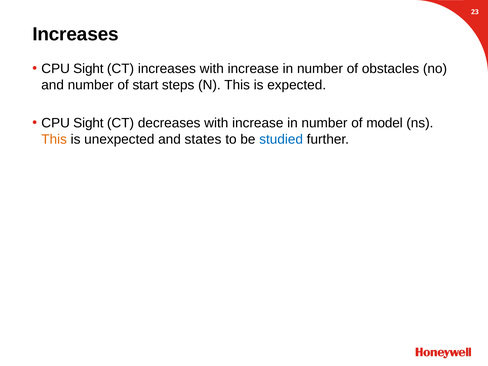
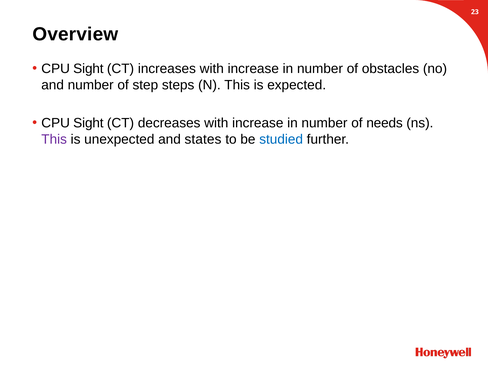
Increases: Increases -> Overview (75, 34)
start: start -> step (145, 85)
model: model -> needs (385, 123)
This colour: orange -> purple (54, 139)
